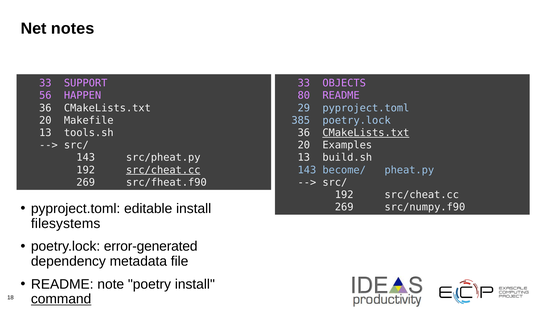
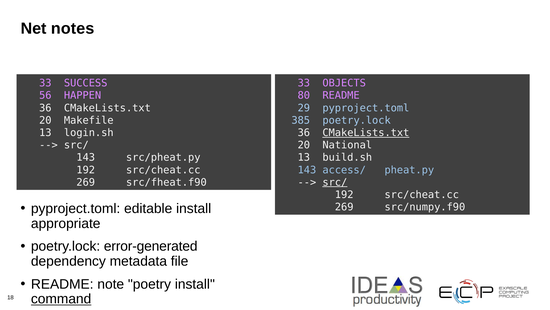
SUPPORT: SUPPORT -> SUCCESS (86, 83)
tools.sh: tools.sh -> login.sh (89, 133)
Examples: Examples -> National (347, 145)
src/cheat.cc underline: present -> none (163, 170)
become/: become/ -> access/ (344, 170)
src/ underline: none -> present (335, 182)
filesystems: filesystems -> appropriate (66, 223)
